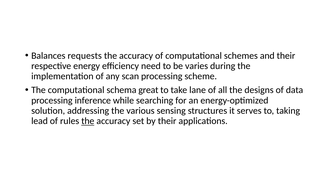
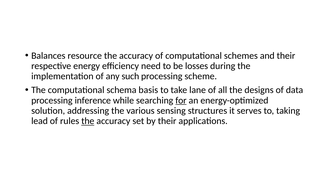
requests: requests -> resource (85, 56)
varies: varies -> losses (197, 66)
scan: scan -> such (130, 76)
great: great -> basis (148, 90)
for underline: none -> present (181, 100)
